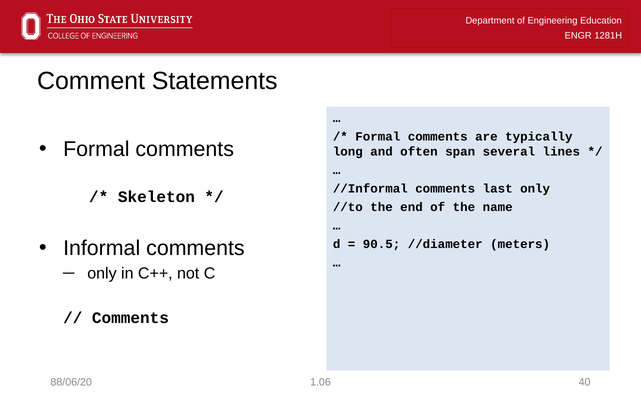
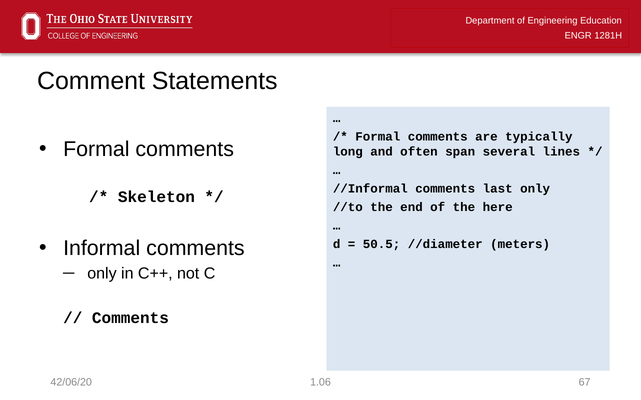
name: name -> here (498, 208)
90.5: 90.5 -> 50.5 (382, 245)
88/06/20: 88/06/20 -> 42/06/20 (71, 383)
40: 40 -> 67 (585, 383)
